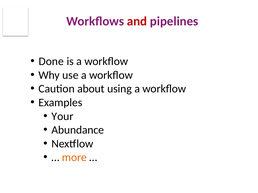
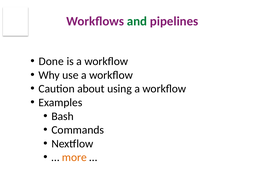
and colour: red -> green (137, 21)
Your: Your -> Bash (63, 117)
Abundance: Abundance -> Commands (78, 130)
